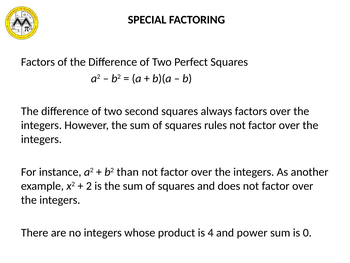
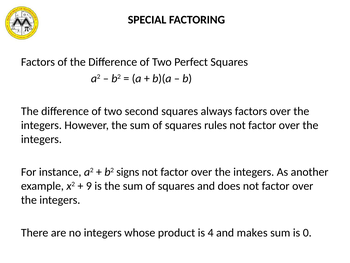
than: than -> signs (128, 172)
2: 2 -> 9 (89, 186)
power: power -> makes (252, 232)
